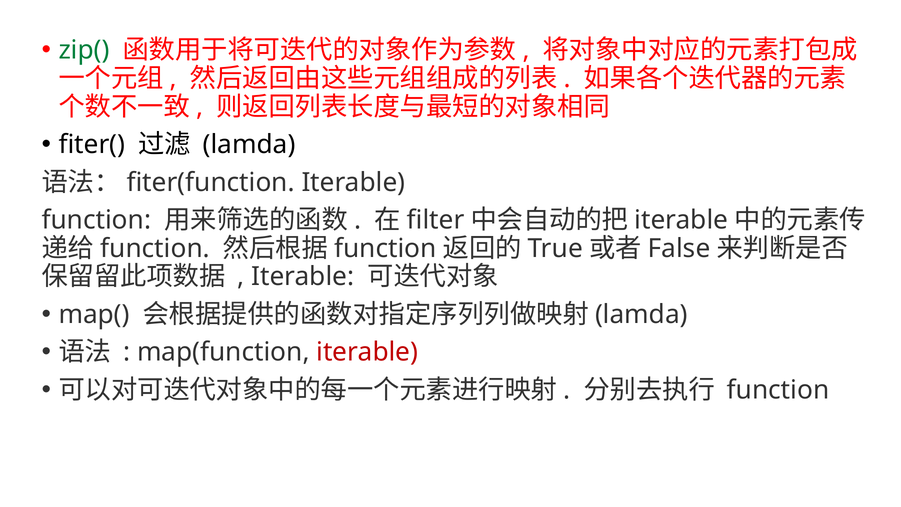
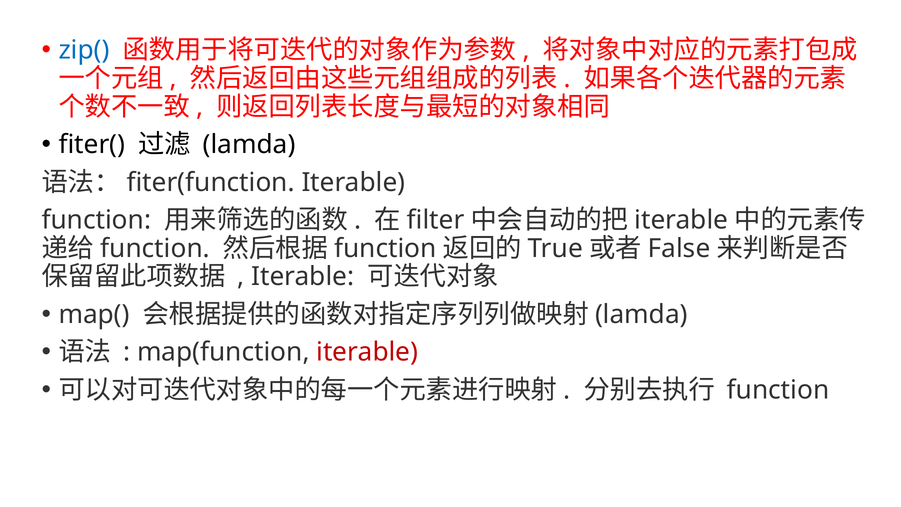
zip( colour: green -> blue (84, 50)
